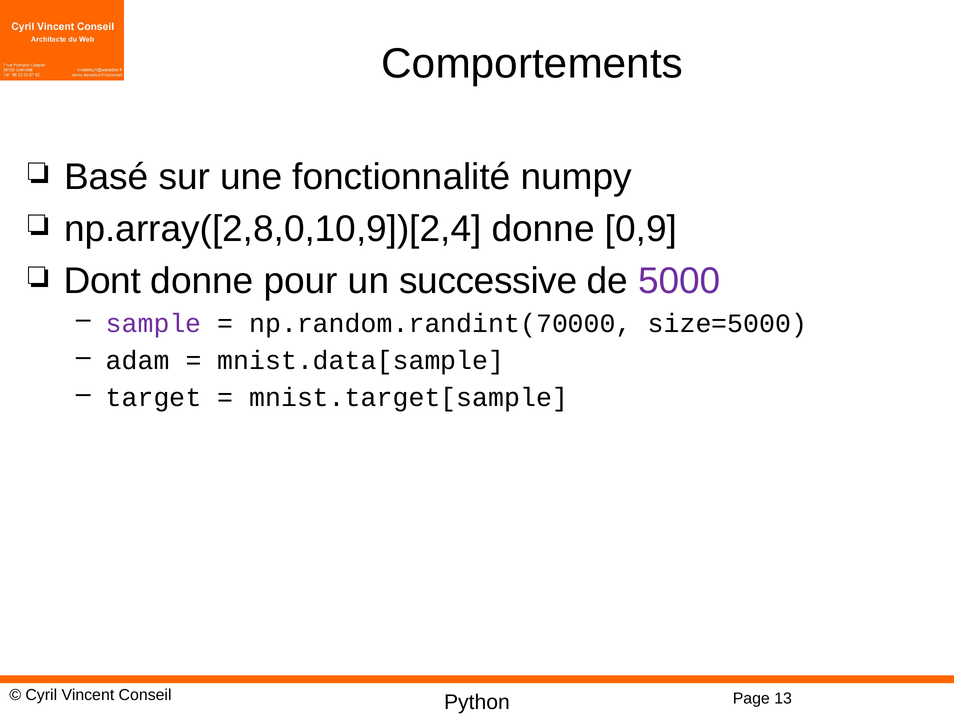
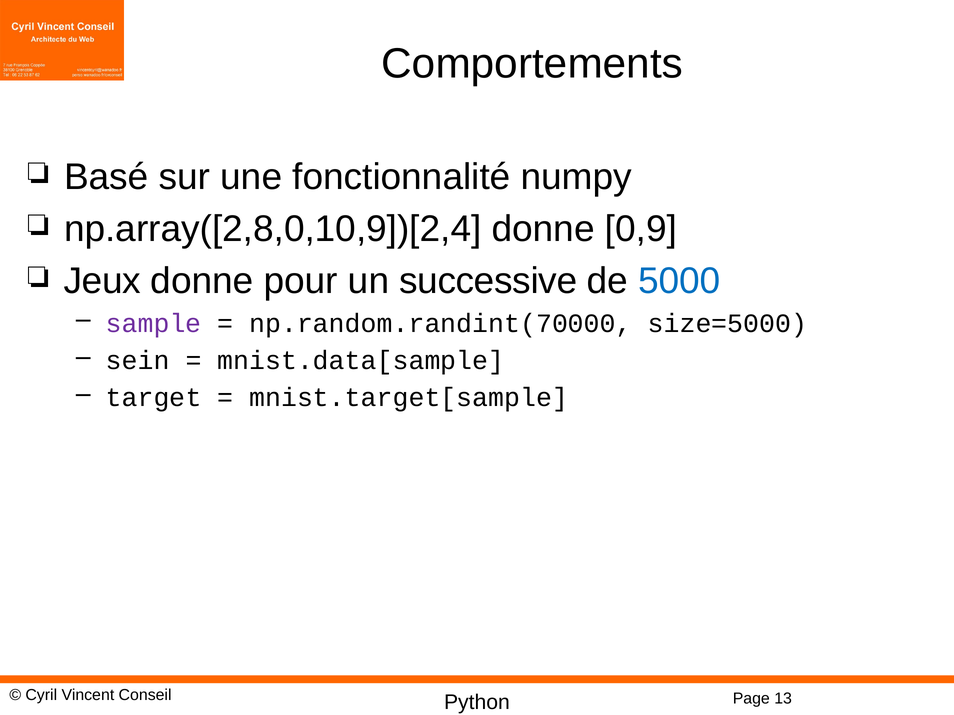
Dont: Dont -> Jeux (102, 281)
5000 colour: purple -> blue (679, 281)
adam: adam -> sein (138, 361)
